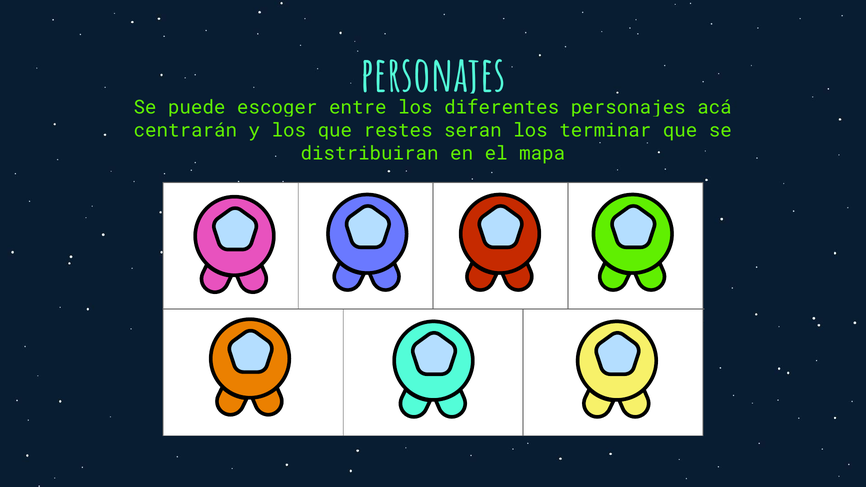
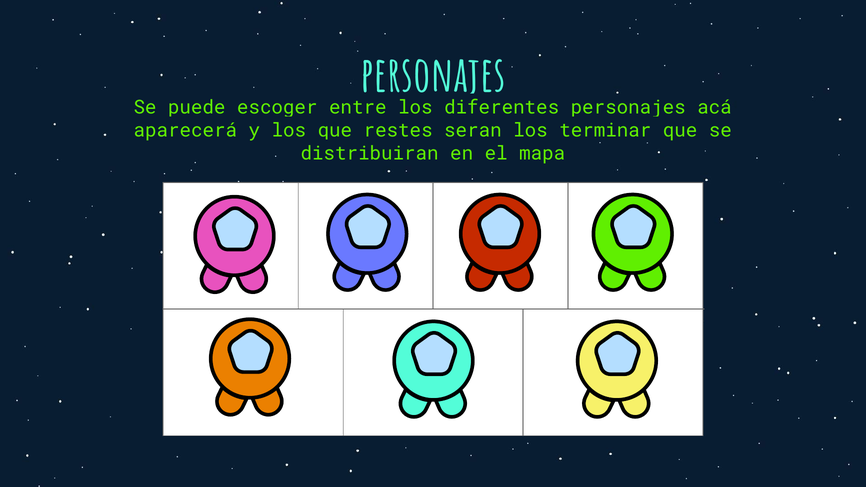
centrarán: centrarán -> aparecerá (185, 130)
